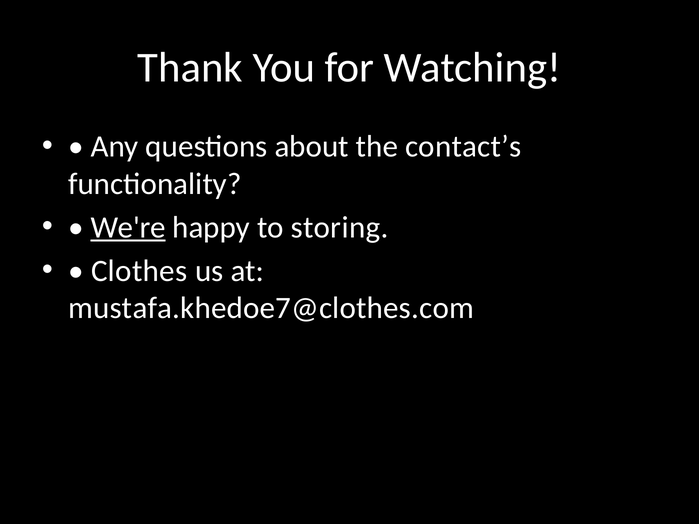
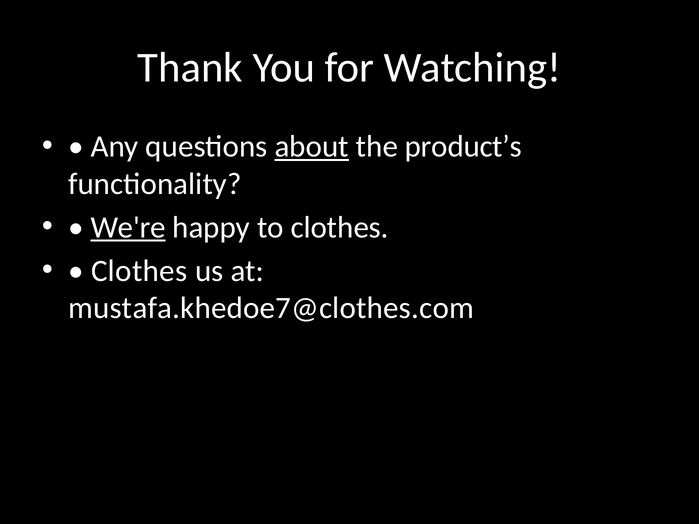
about underline: none -> present (312, 147)
contact’s: contact’s -> product’s (464, 147)
to storing: storing -> clothes (340, 227)
